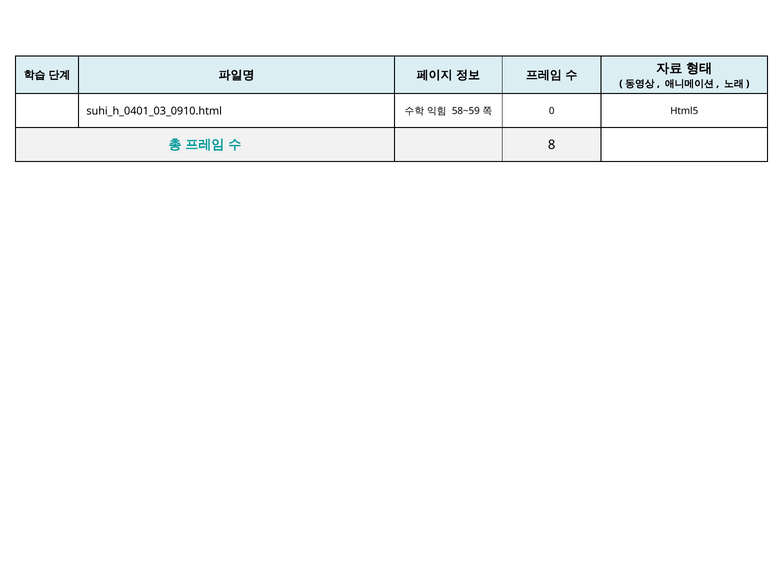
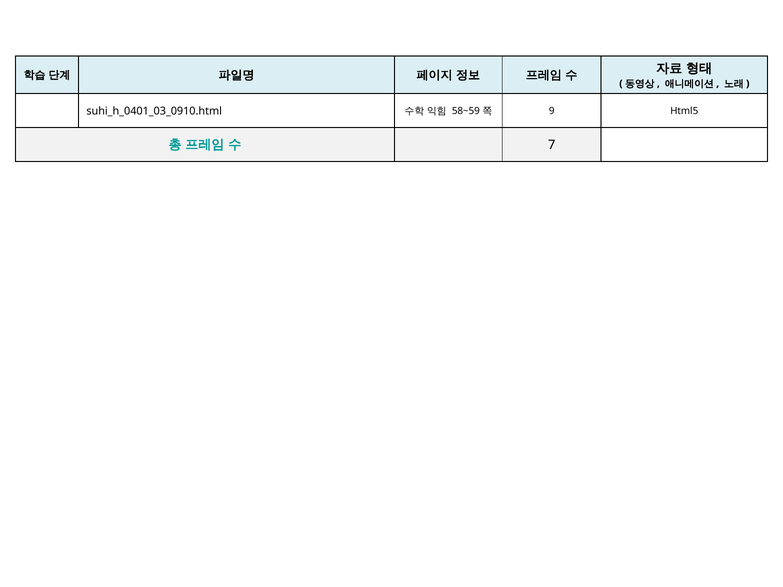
0: 0 -> 9 (552, 111)
8: 8 -> 7 (552, 145)
